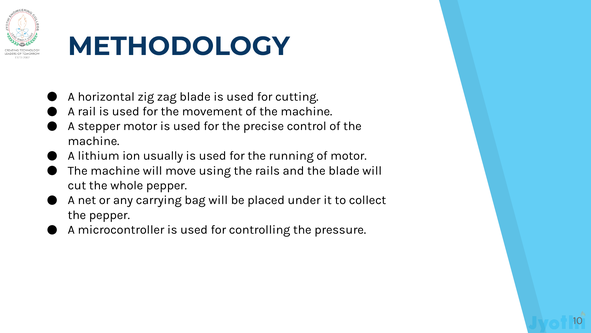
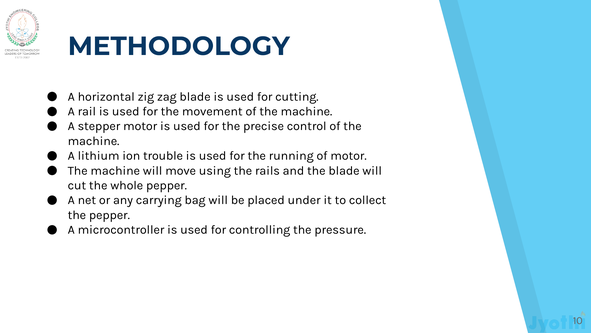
usually: usually -> trouble (163, 156)
